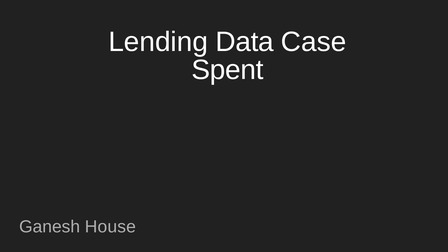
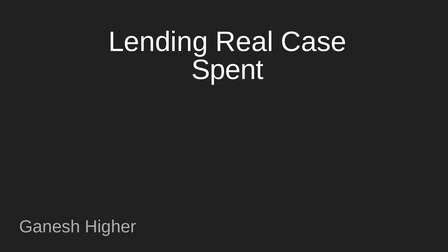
Data: Data -> Real (244, 42)
House: House -> Higher (110, 227)
